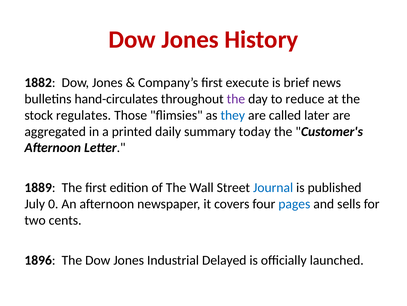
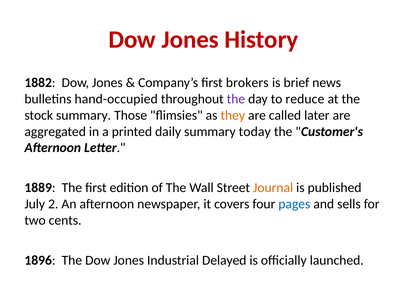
execute: execute -> brokers (247, 82)
hand-circulates: hand-circulates -> hand-occupied (116, 99)
stock regulates: regulates -> summary (84, 115)
they colour: blue -> orange (233, 115)
Journal colour: blue -> orange (273, 187)
0: 0 -> 2 (53, 204)
